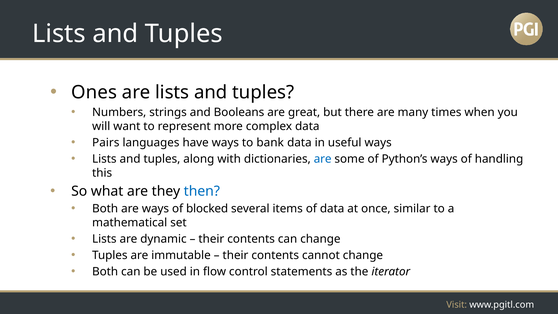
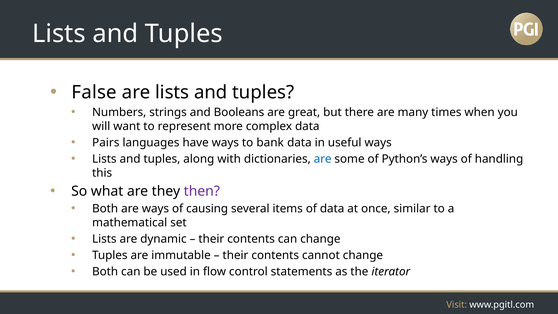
Ones: Ones -> False (94, 92)
then colour: blue -> purple (202, 191)
blocked: blocked -> causing (207, 209)
